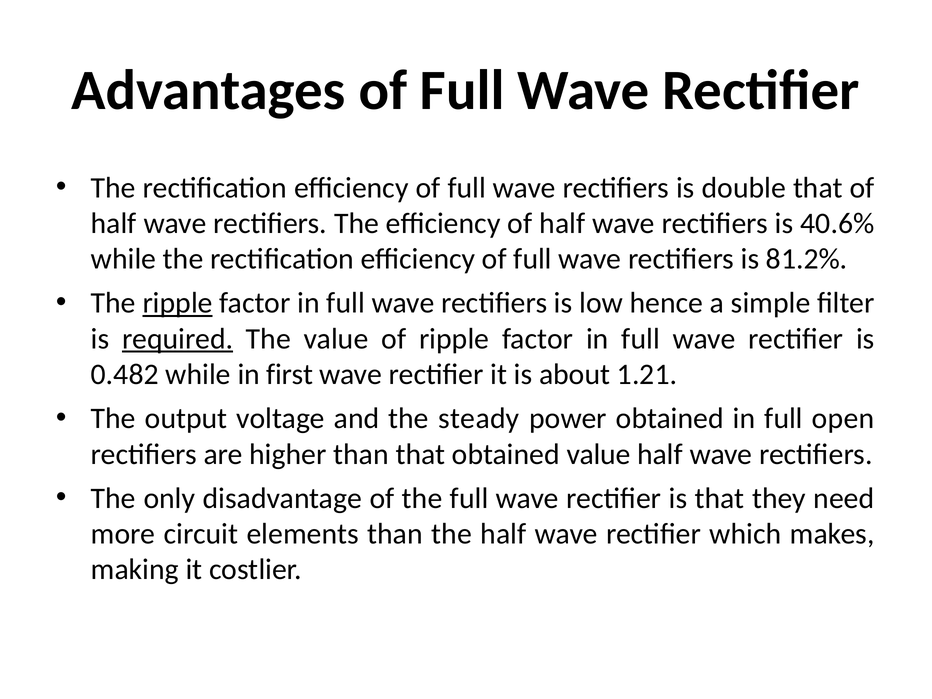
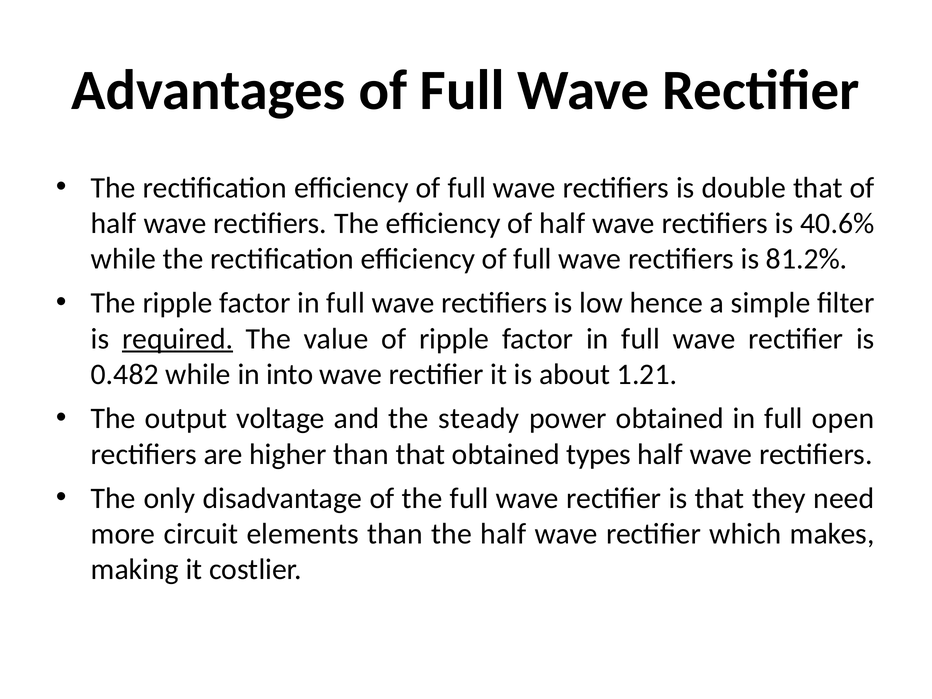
ripple underline: present -> none (178, 303)
first: first -> into (290, 375)
obtained value: value -> types (599, 454)
